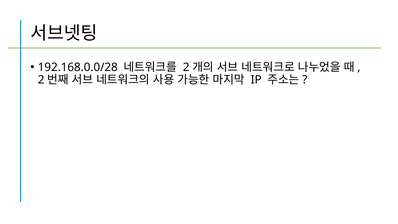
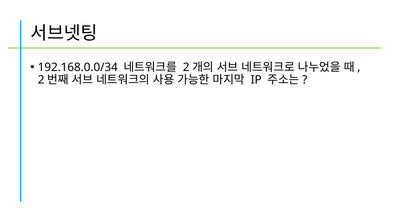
192.168.0.0/28: 192.168.0.0/28 -> 192.168.0.0/34 (78, 67)
